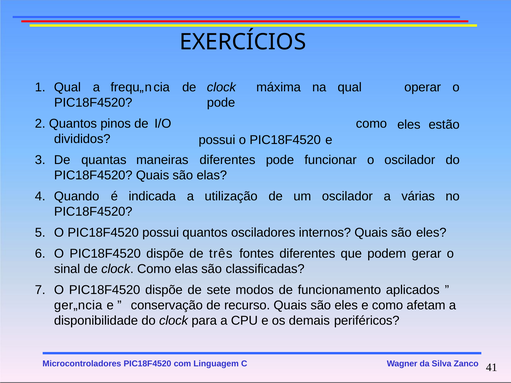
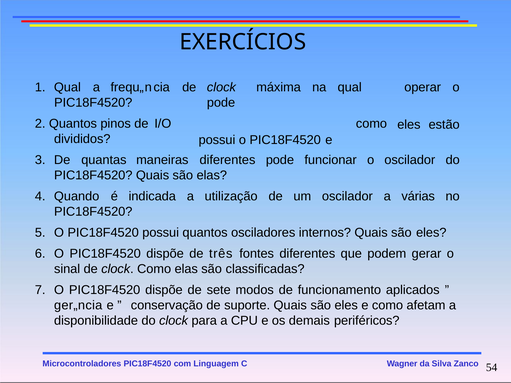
recurso: recurso -> suporte (247, 305)
41: 41 -> 54 (492, 368)
